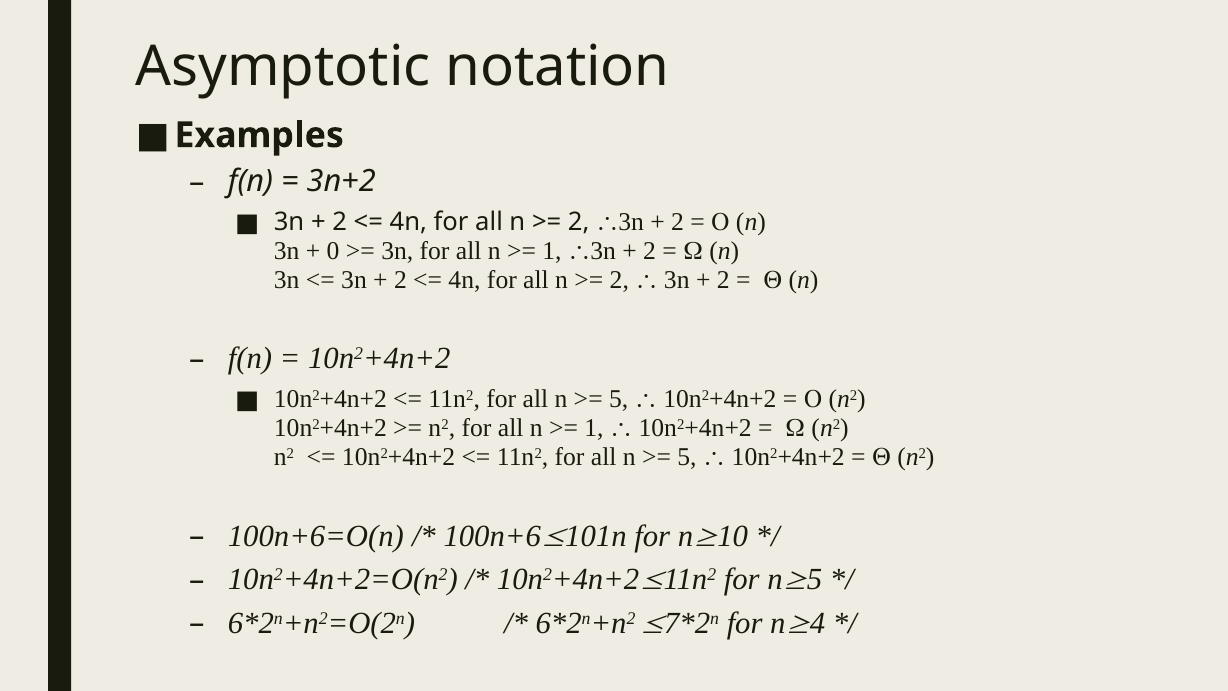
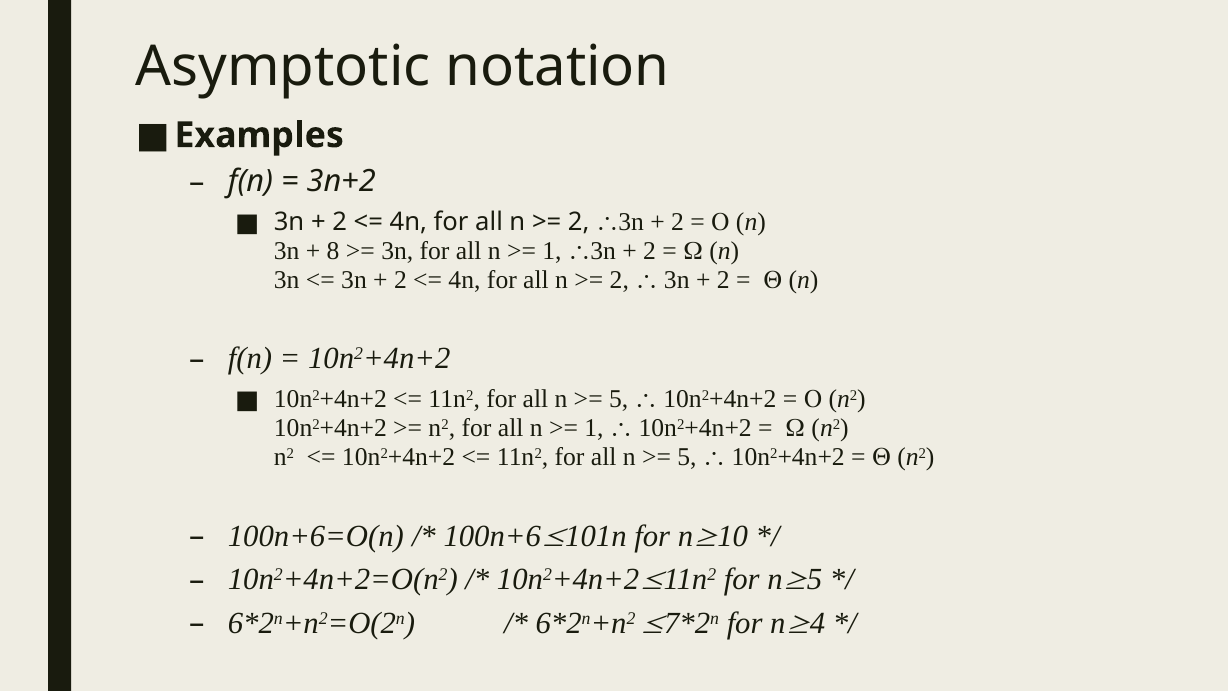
0: 0 -> 8 (333, 251)
